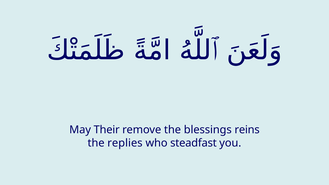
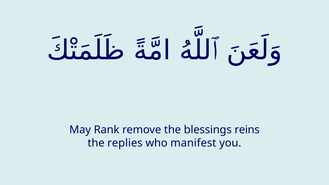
Their: Their -> Rank (107, 130)
steadfast: steadfast -> manifest (193, 143)
